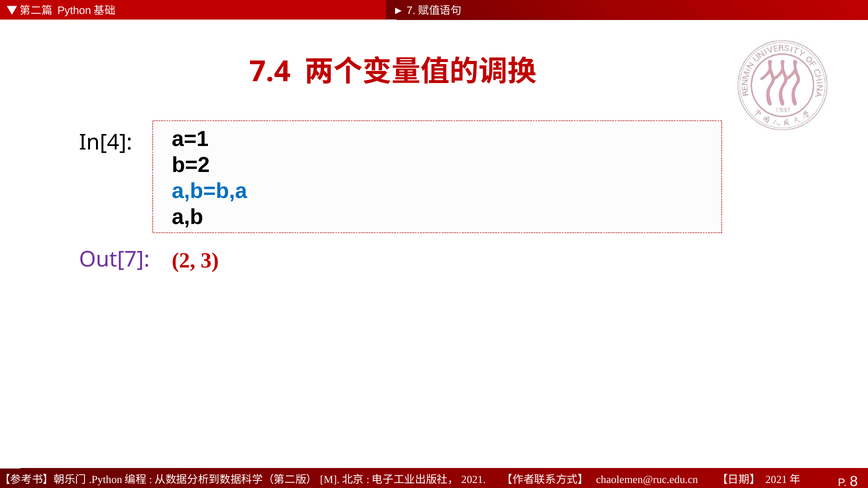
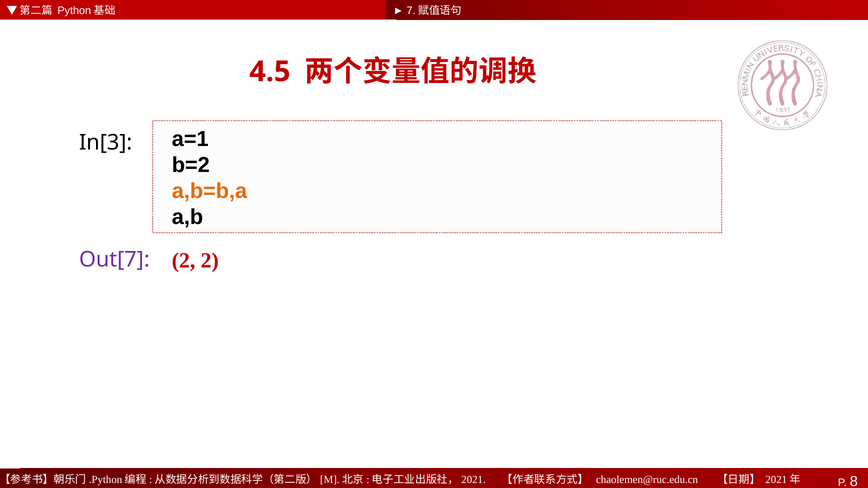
7.4: 7.4 -> 4.5 (270, 72)
In[4: In[4 -> In[3 (106, 143)
a,b=b,a colour: blue -> orange (210, 191)
2 3: 3 -> 2 (210, 260)
